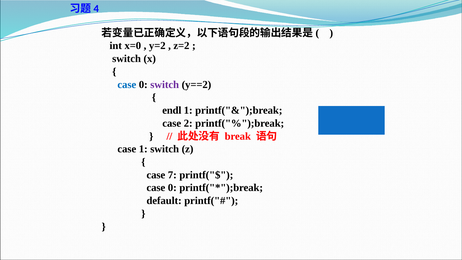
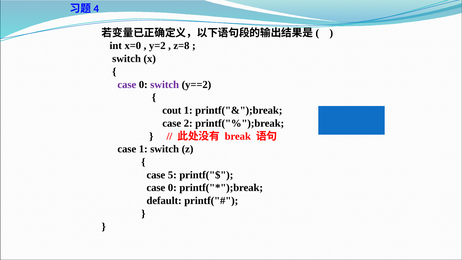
z=2: z=2 -> z=8 (181, 46)
case colour: blue -> purple (127, 84)
endl: endl -> cout (172, 110)
7: 7 -> 5 (172, 175)
